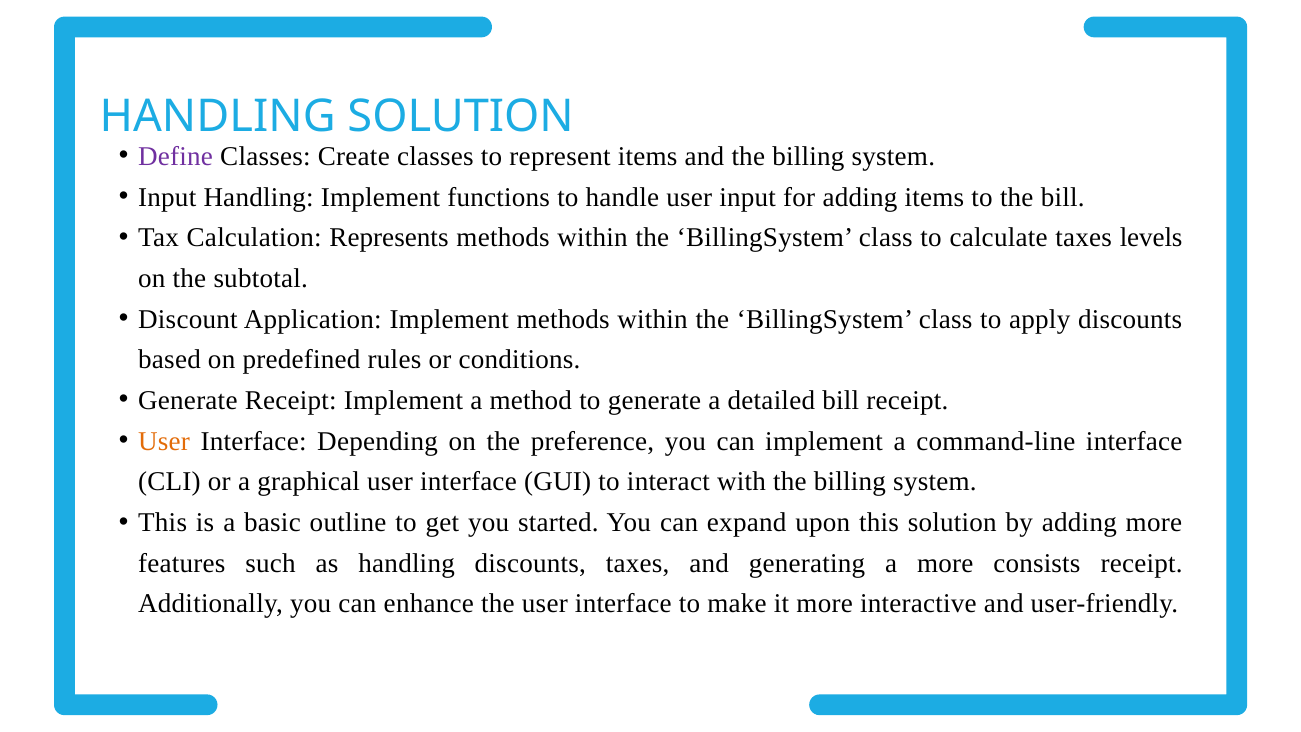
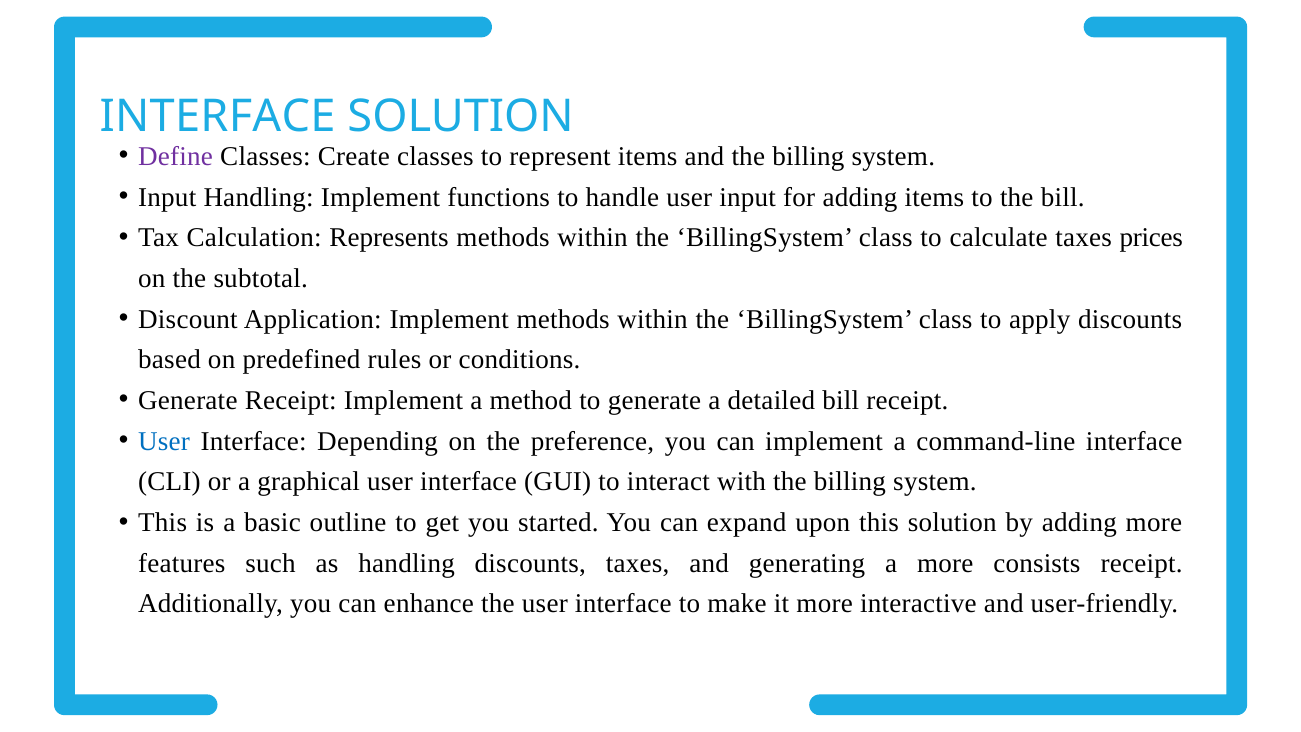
HANDLING: HANDLING -> INTERFACE (218, 116)
levels: levels -> prices (1151, 238)
User colour: orange -> blue (164, 441)
